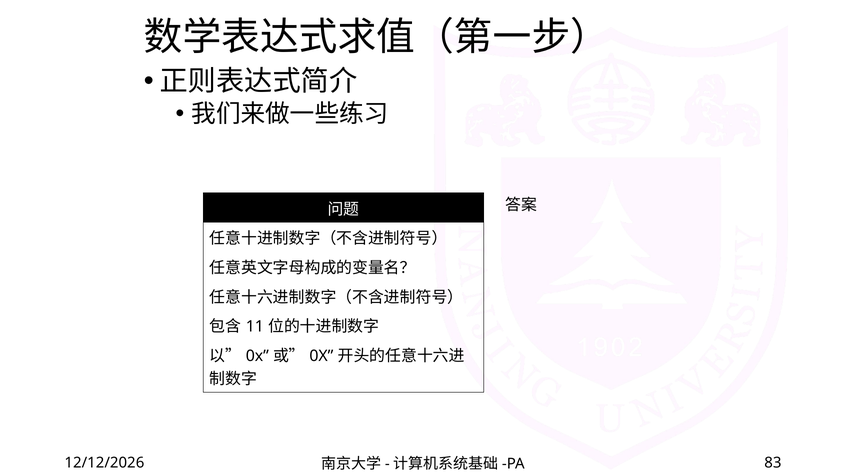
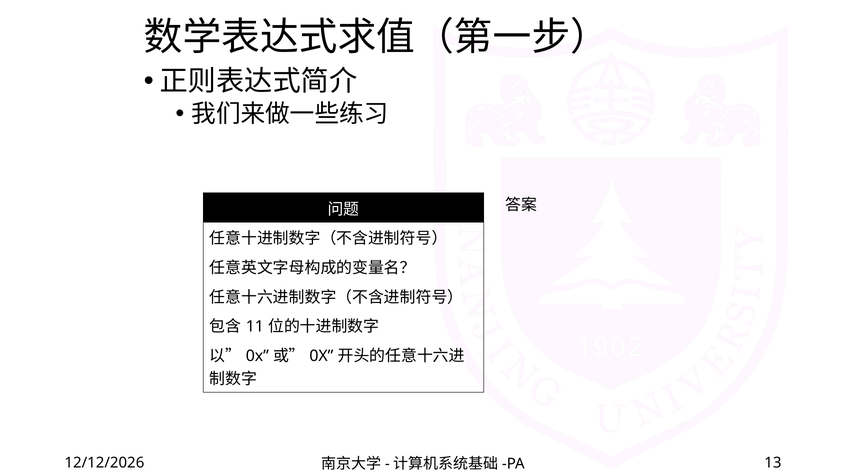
83: 83 -> 13 (773, 463)
